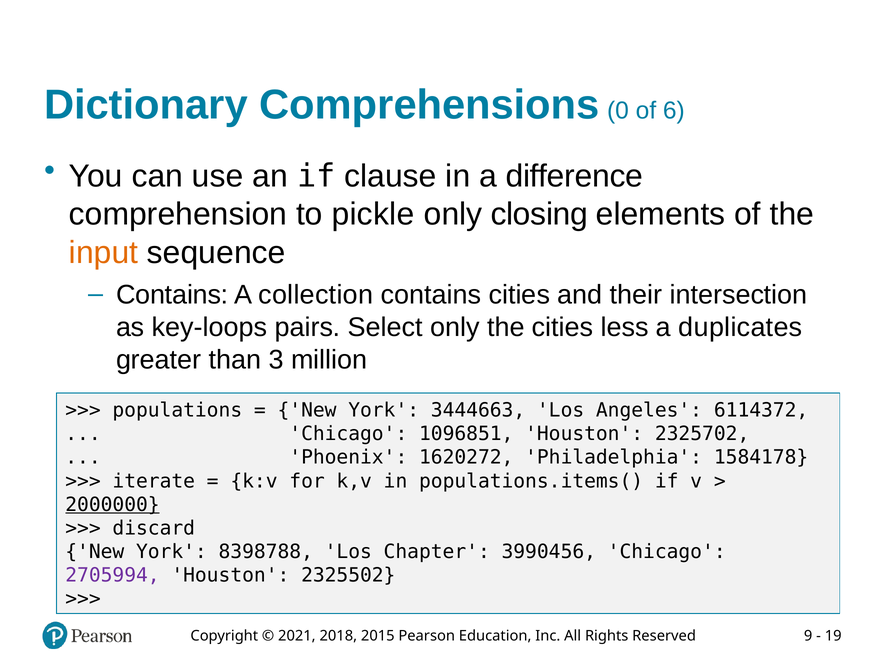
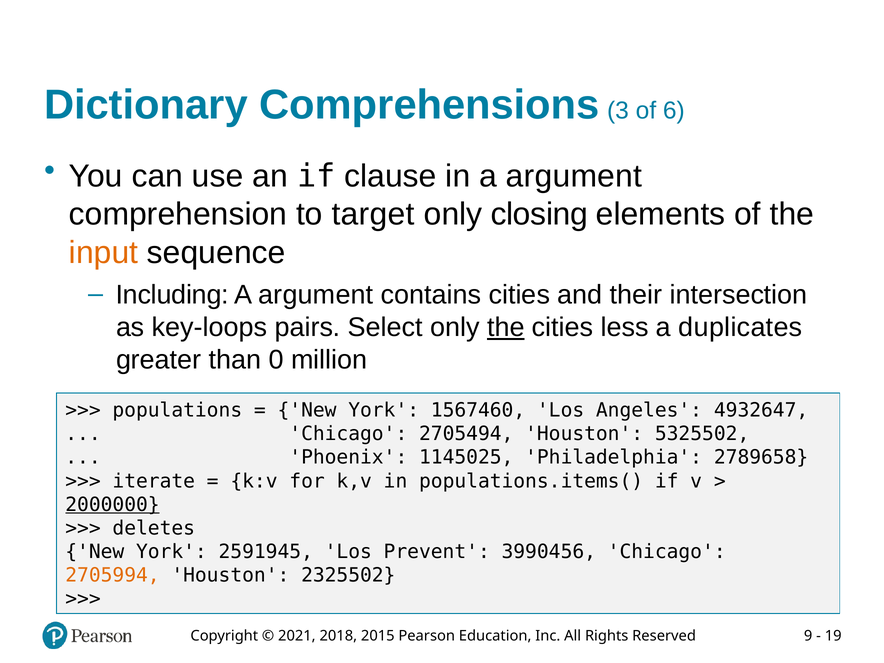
0: 0 -> 3 (618, 110)
in a difference: difference -> argument (574, 176)
pickle: pickle -> target (373, 214)
Contains: Contains -> Including (172, 295)
collection: collection -> argument (316, 295)
the underline: none -> present (506, 327)
3: 3 -> 0 (276, 360)
3444663: 3444663 -> 1567460 (478, 410)
6114372: 6114372 -> 4932647 (761, 410)
1096851: 1096851 -> 2705494 (466, 434)
2325702: 2325702 -> 5325502 (702, 434)
1620272: 1620272 -> 1145025 (466, 458)
1584178: 1584178 -> 2789658 (761, 458)
discard: discard -> deletes (154, 528)
8398788: 8398788 -> 2591945 (266, 552)
Chapter: Chapter -> Prevent (437, 552)
2705994 colour: purple -> orange (112, 575)
